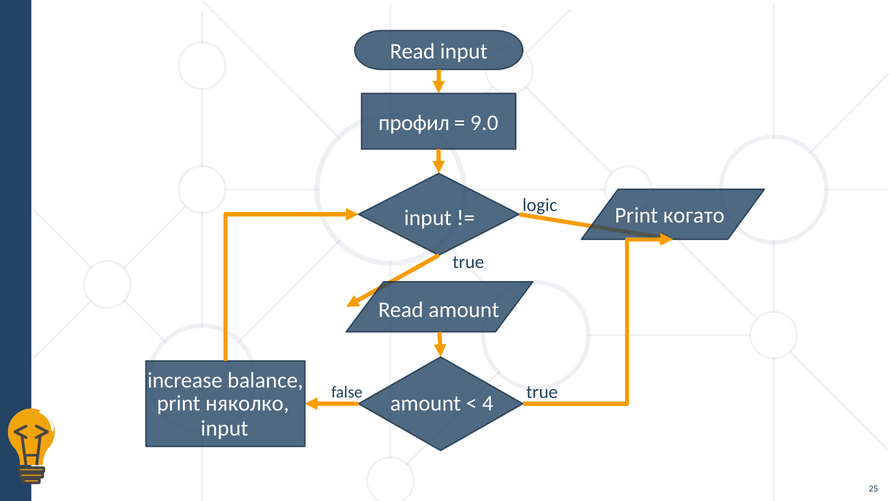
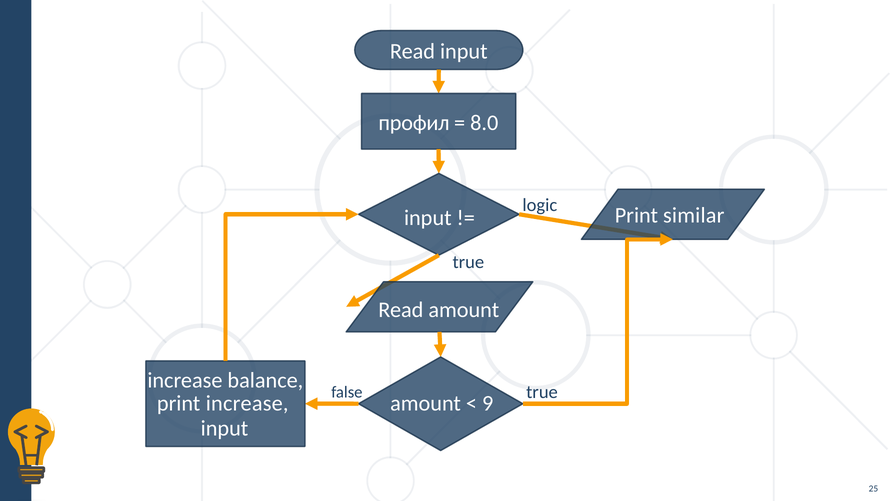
9.0: 9.0 -> 8.0 (484, 123)
когато: когато -> similar (694, 215)
print няколко: няколко -> increase (247, 403)
4: 4 -> 9 (488, 403)
